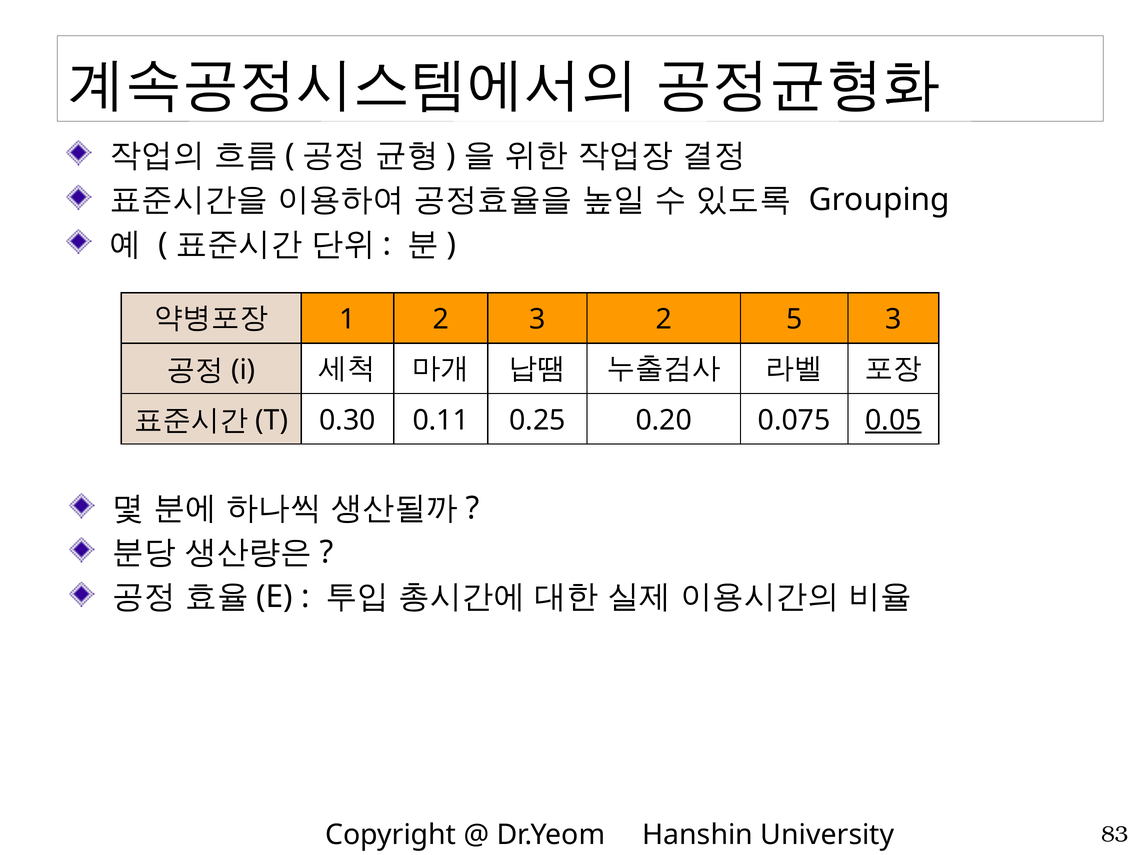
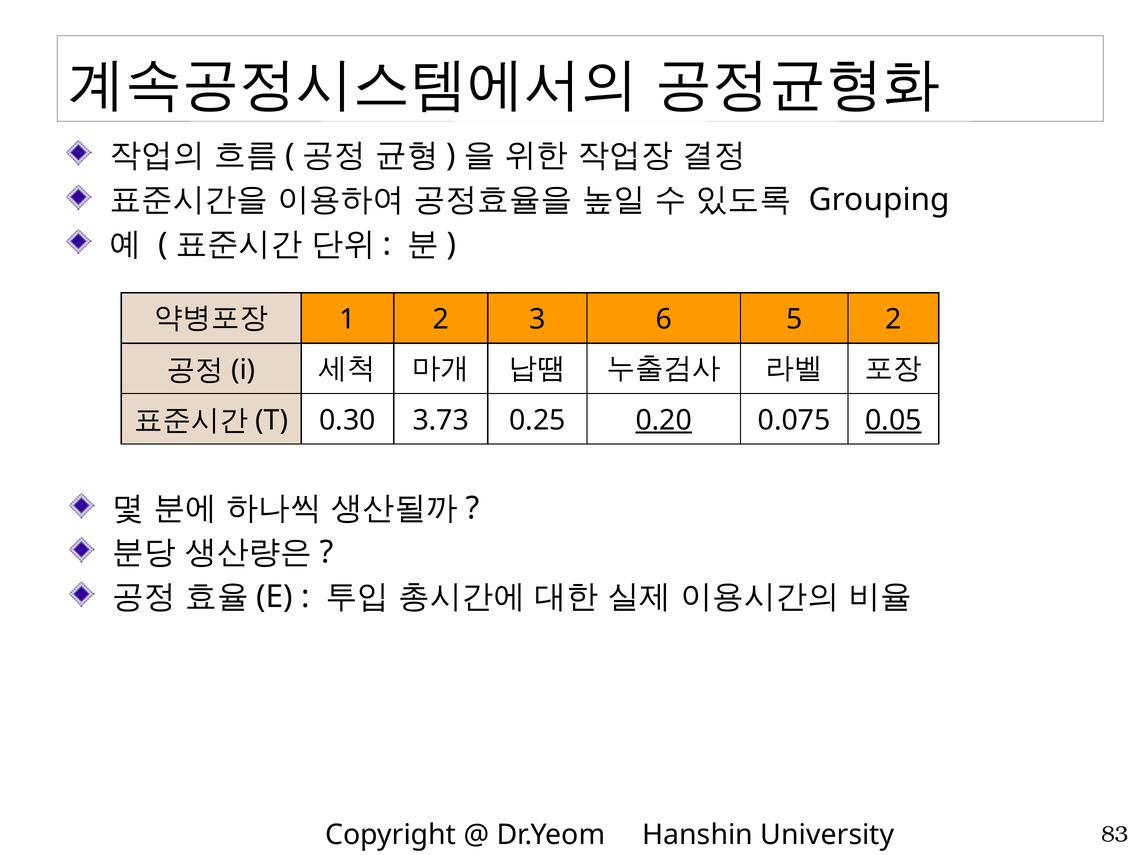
3 2: 2 -> 6 (664, 320)
5 3: 3 -> 2 (893, 320)
0.11: 0.11 -> 3.73 (441, 420)
0.20 underline: none -> present (664, 420)
